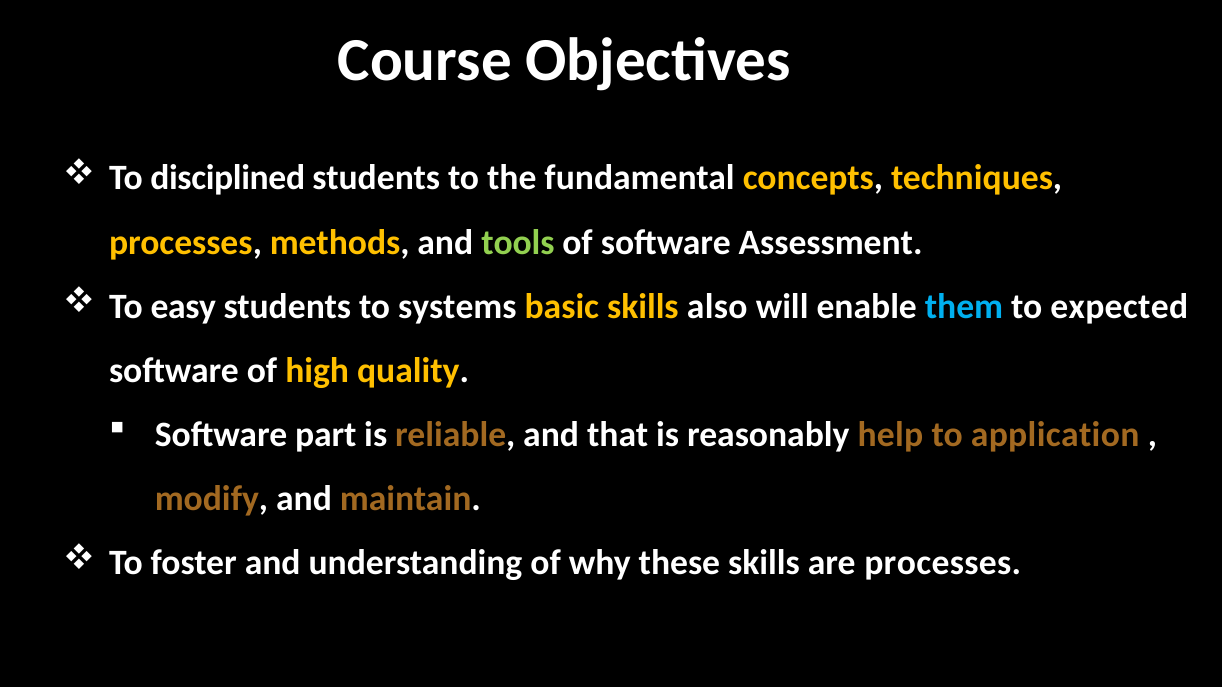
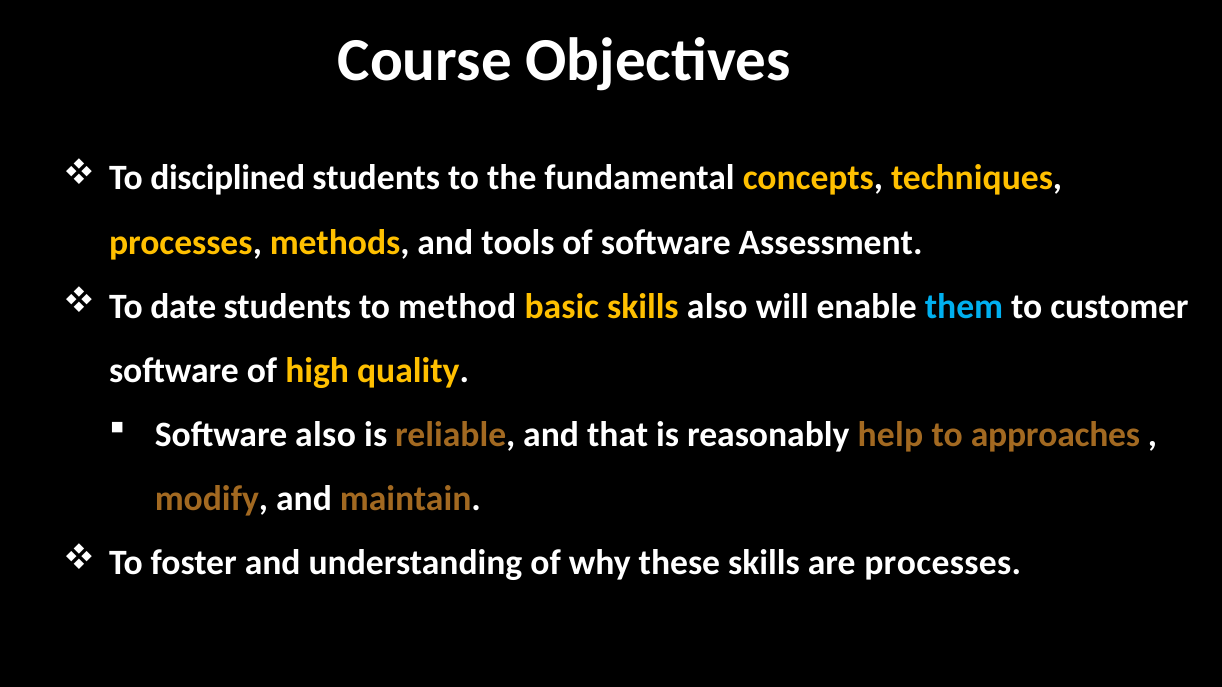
tools colour: light green -> white (518, 242)
easy: easy -> date (183, 307)
systems: systems -> method (457, 307)
expected: expected -> customer (1120, 307)
Software part: part -> also (326, 435)
application: application -> approaches (1055, 435)
